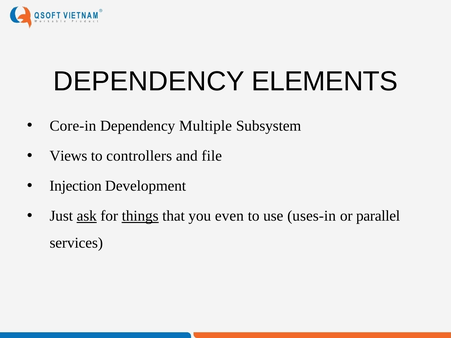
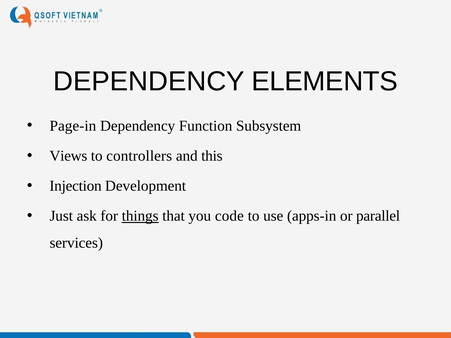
Core-in: Core-in -> Page-in (73, 126)
Multiple: Multiple -> Function (206, 126)
file: file -> this (212, 156)
ask underline: present -> none (87, 216)
even: even -> code (229, 216)
uses-in: uses-in -> apps-in (312, 216)
